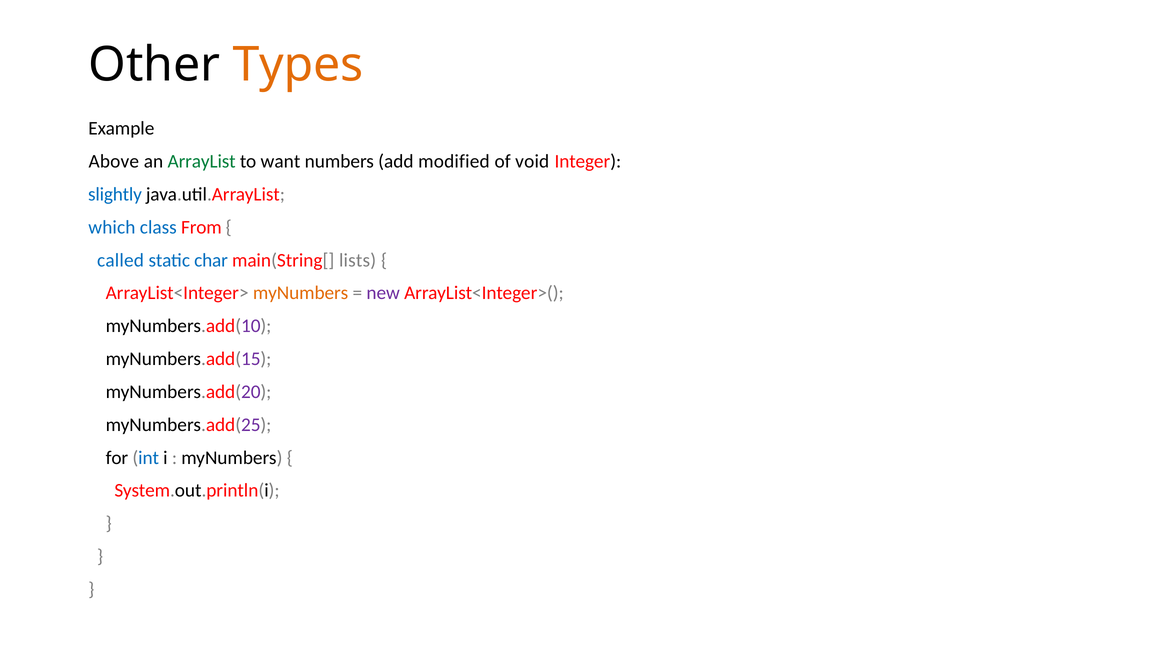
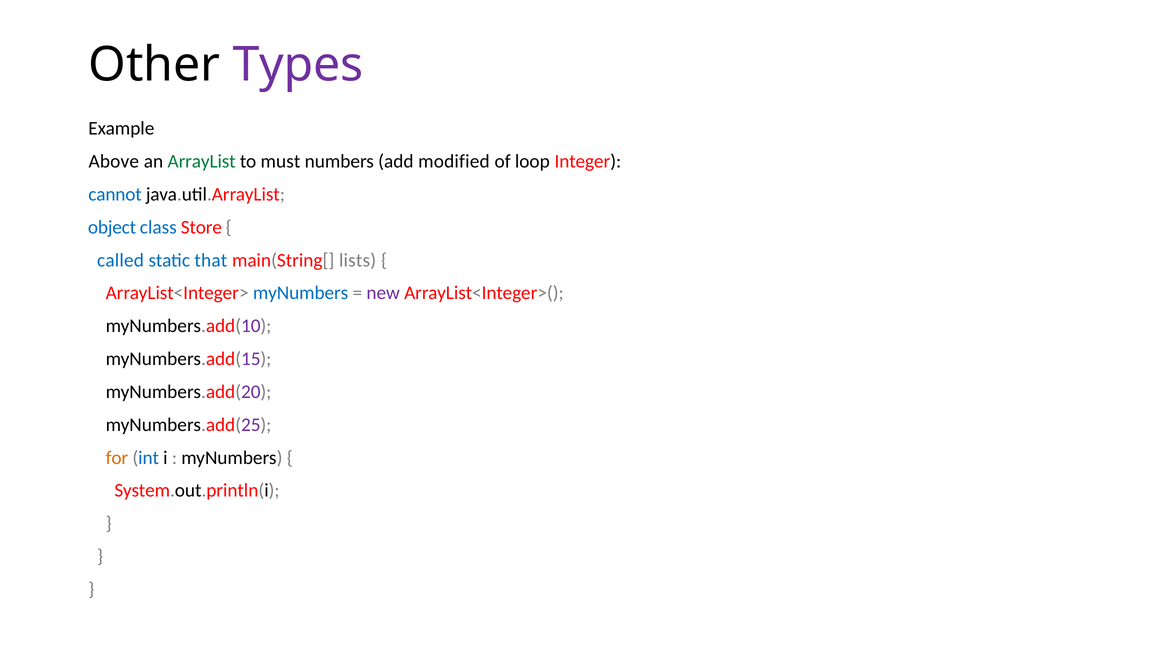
Types colour: orange -> purple (298, 65)
want: want -> must (280, 161)
void: void -> loop (532, 161)
slightly: slightly -> cannot (115, 194)
which: which -> object (112, 227)
From: From -> Store (201, 227)
char: char -> that (211, 260)
myNumbers colour: orange -> blue (301, 293)
for colour: black -> orange (117, 458)
